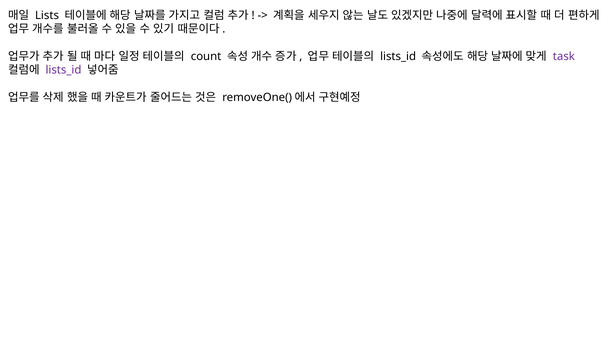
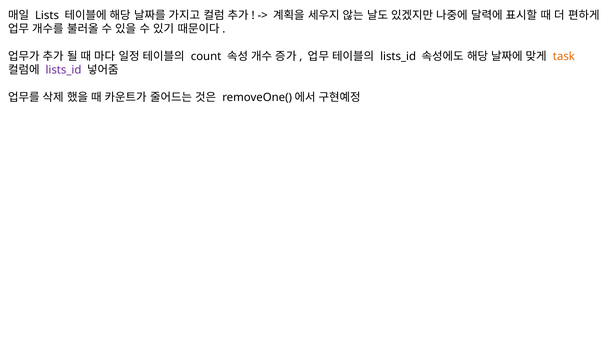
task colour: purple -> orange (564, 56)
